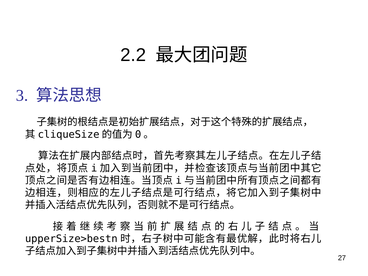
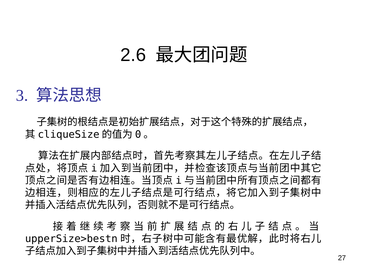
2.2: 2.2 -> 2.6 (133, 55)
